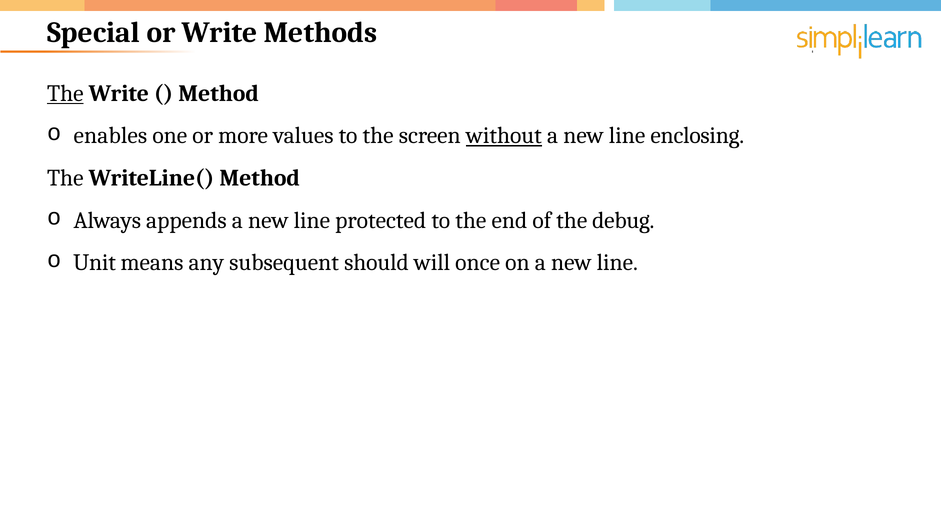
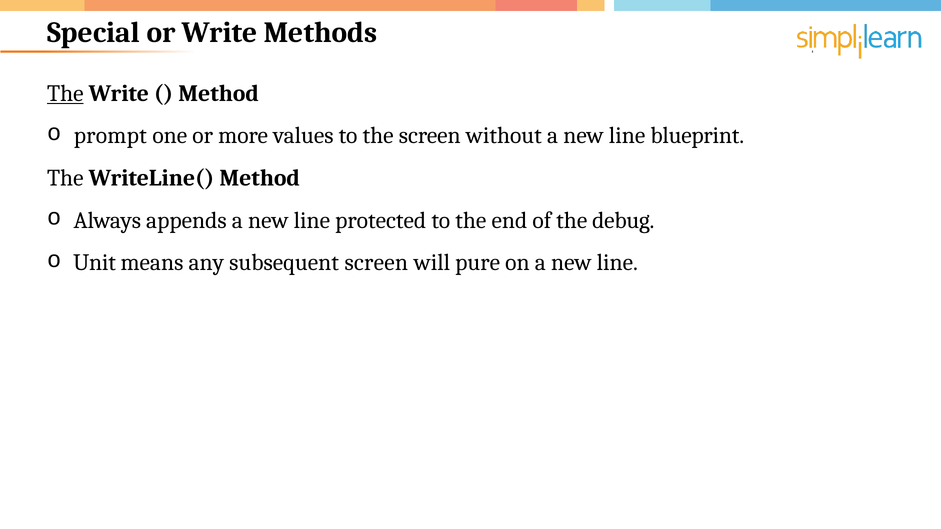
enables: enables -> prompt (110, 136)
without underline: present -> none (504, 136)
enclosing: enclosing -> blueprint (697, 136)
subsequent should: should -> screen (376, 263)
once: once -> pure (478, 263)
